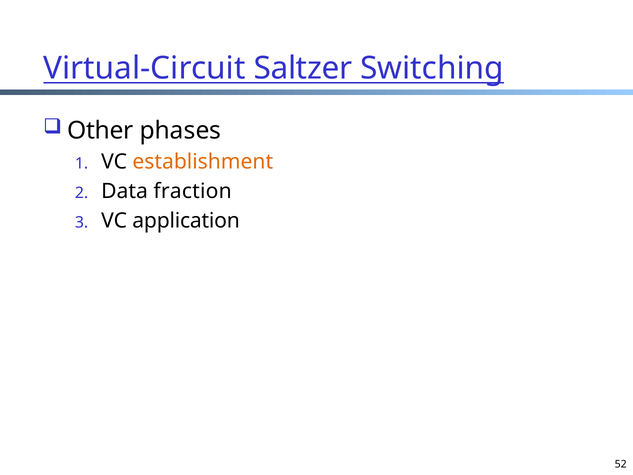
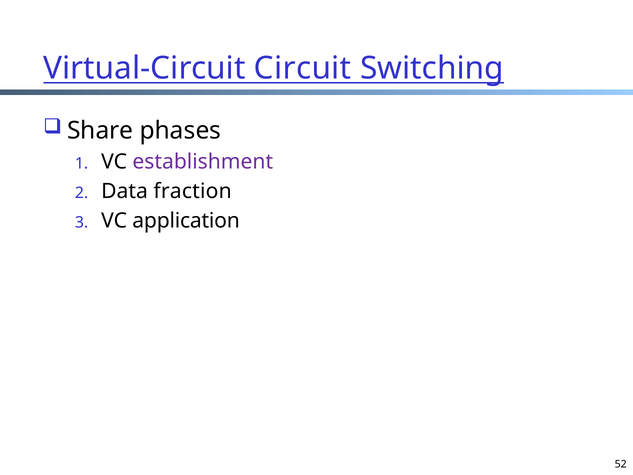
Saltzer: Saltzer -> Circuit (303, 68)
Other: Other -> Share (100, 130)
establishment colour: orange -> purple (203, 162)
